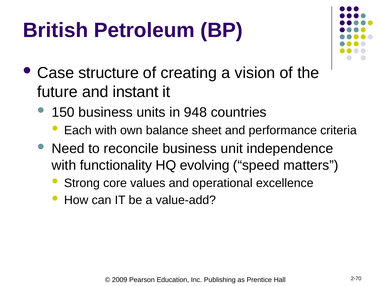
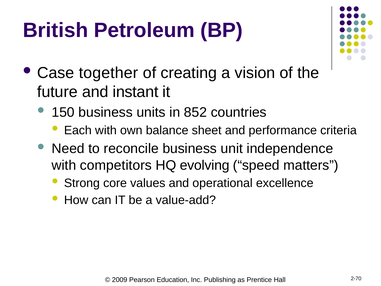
structure: structure -> together (108, 73)
948: 948 -> 852 (195, 112)
functionality: functionality -> competitors (116, 165)
